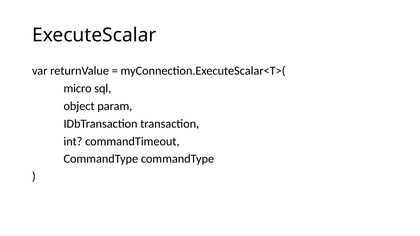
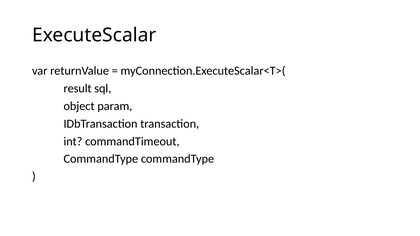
micro: micro -> result (78, 89)
